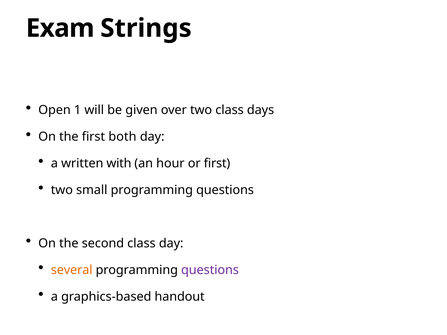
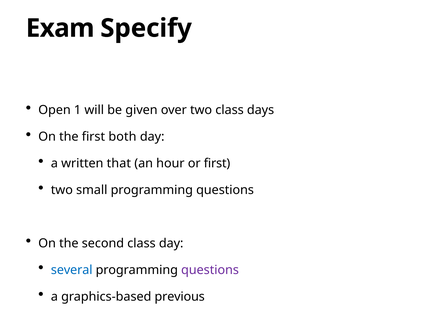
Strings: Strings -> Specify (146, 28)
with: with -> that (119, 164)
several colour: orange -> blue (72, 270)
handout: handout -> previous (180, 297)
